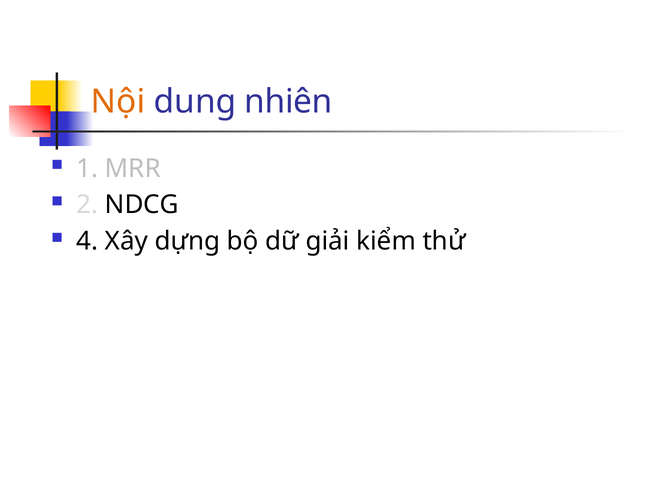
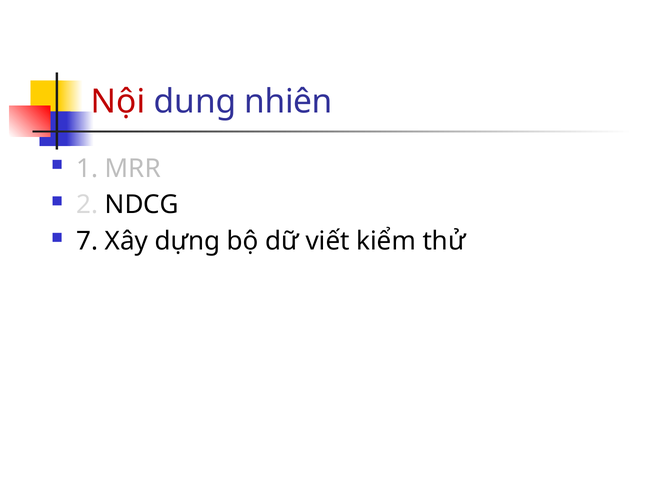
Nội colour: orange -> red (118, 102)
4: 4 -> 7 (87, 241)
giải: giải -> viết (328, 241)
